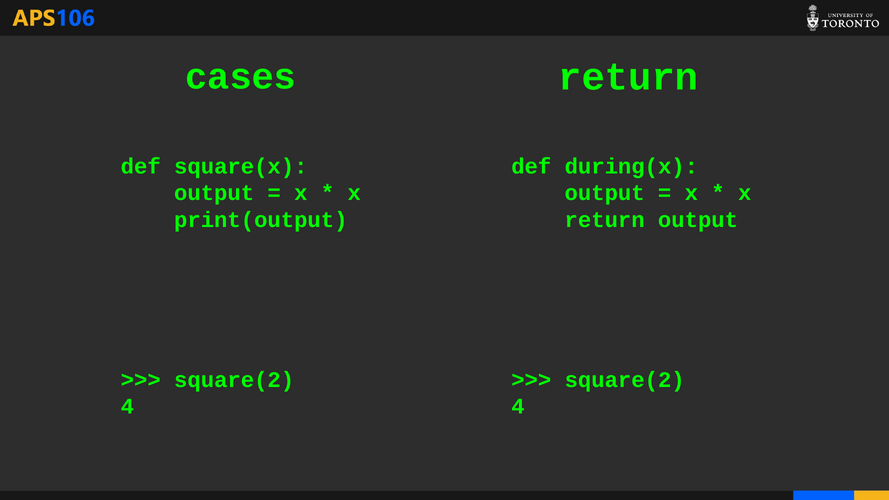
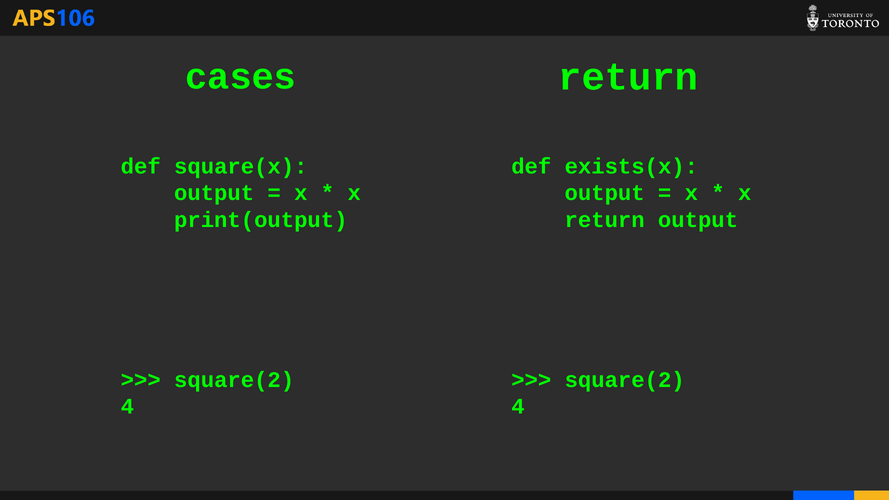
during(x: during(x -> exists(x (631, 166)
